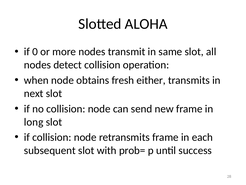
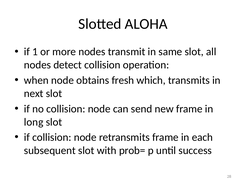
0: 0 -> 1 (35, 52)
either: either -> which (151, 80)
